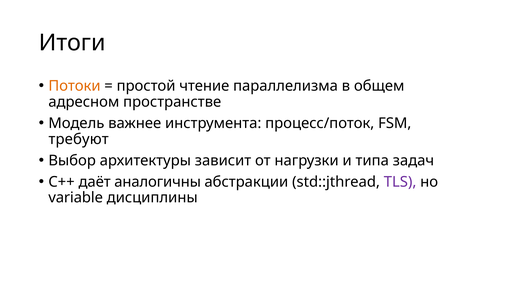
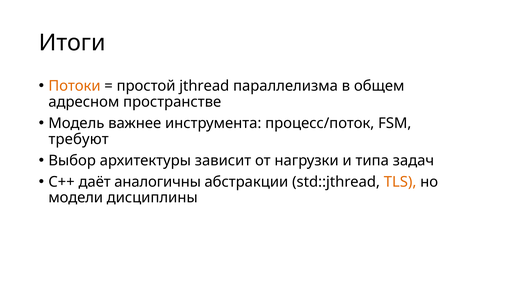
чтение: чтение -> jthread (204, 86)
TLS colour: purple -> orange (400, 182)
variable: variable -> модели (76, 198)
